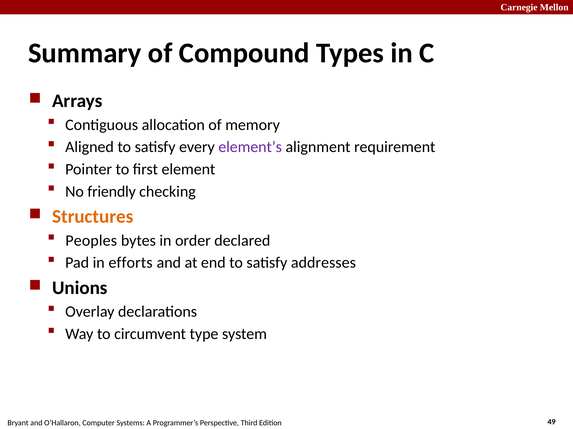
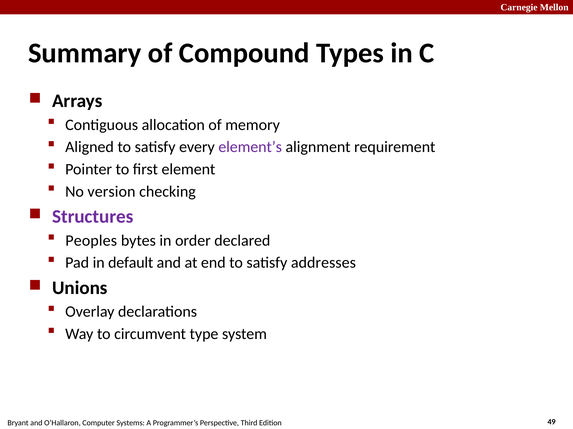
friendly: friendly -> version (111, 192)
Structures colour: orange -> purple (93, 217)
efforts: efforts -> default (131, 263)
